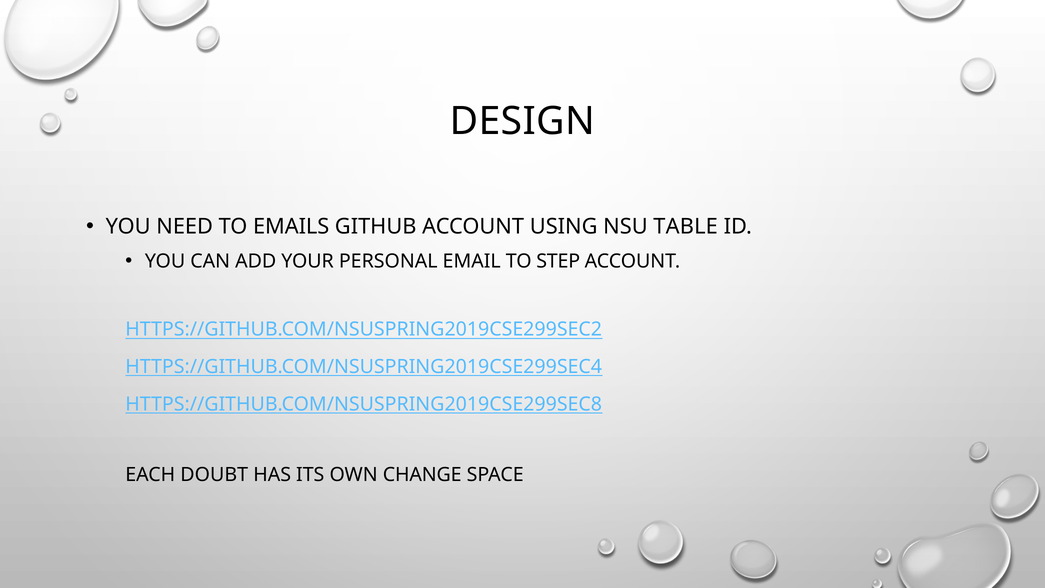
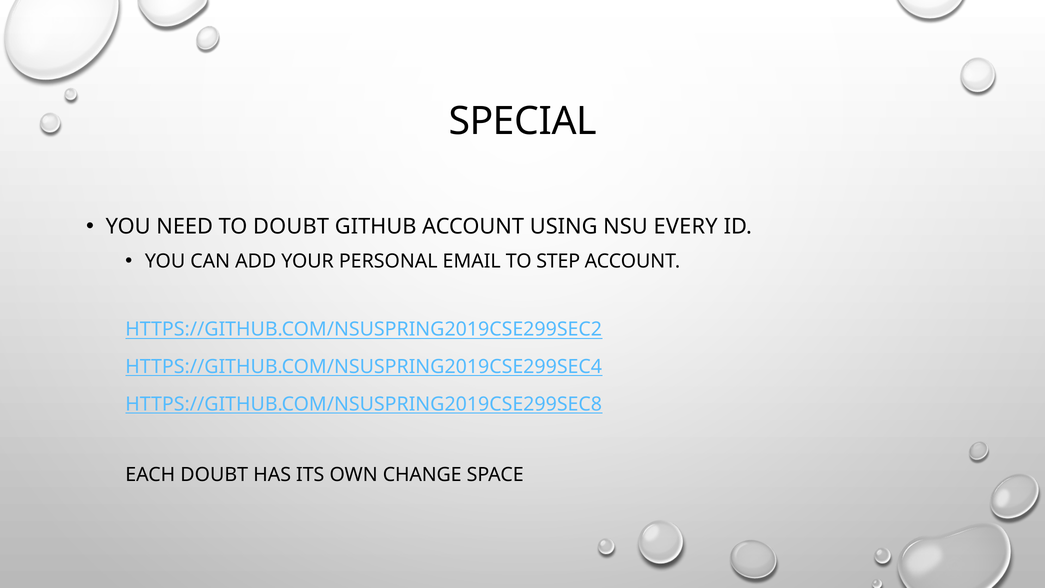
DESIGN: DESIGN -> SPECIAL (523, 121)
TO EMAILS: EMAILS -> DOUBT (291, 227)
TABLE: TABLE -> EVERY (686, 227)
